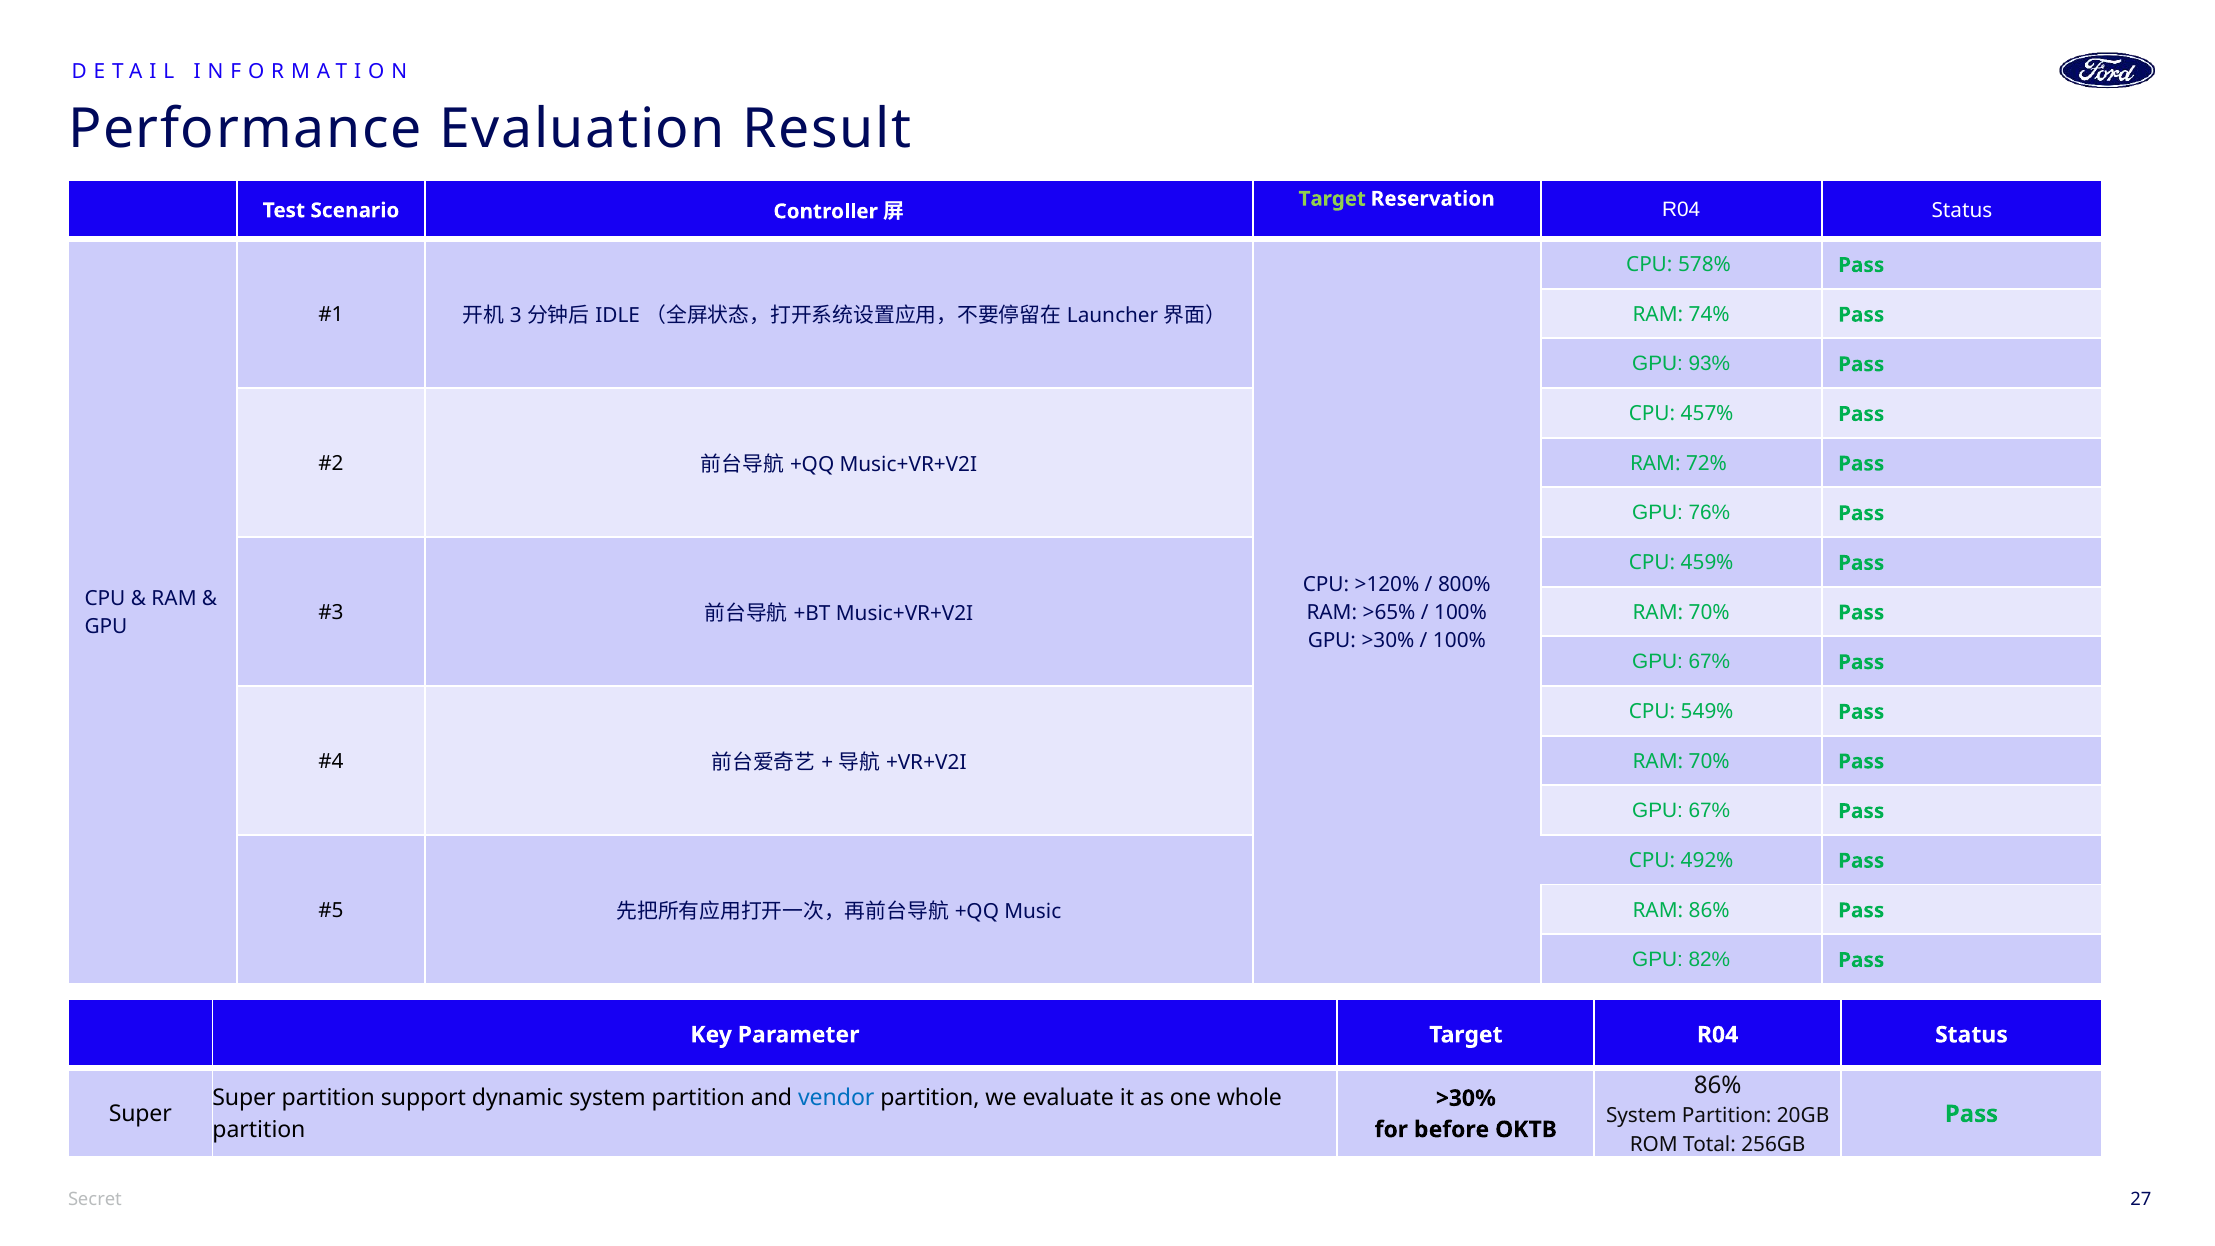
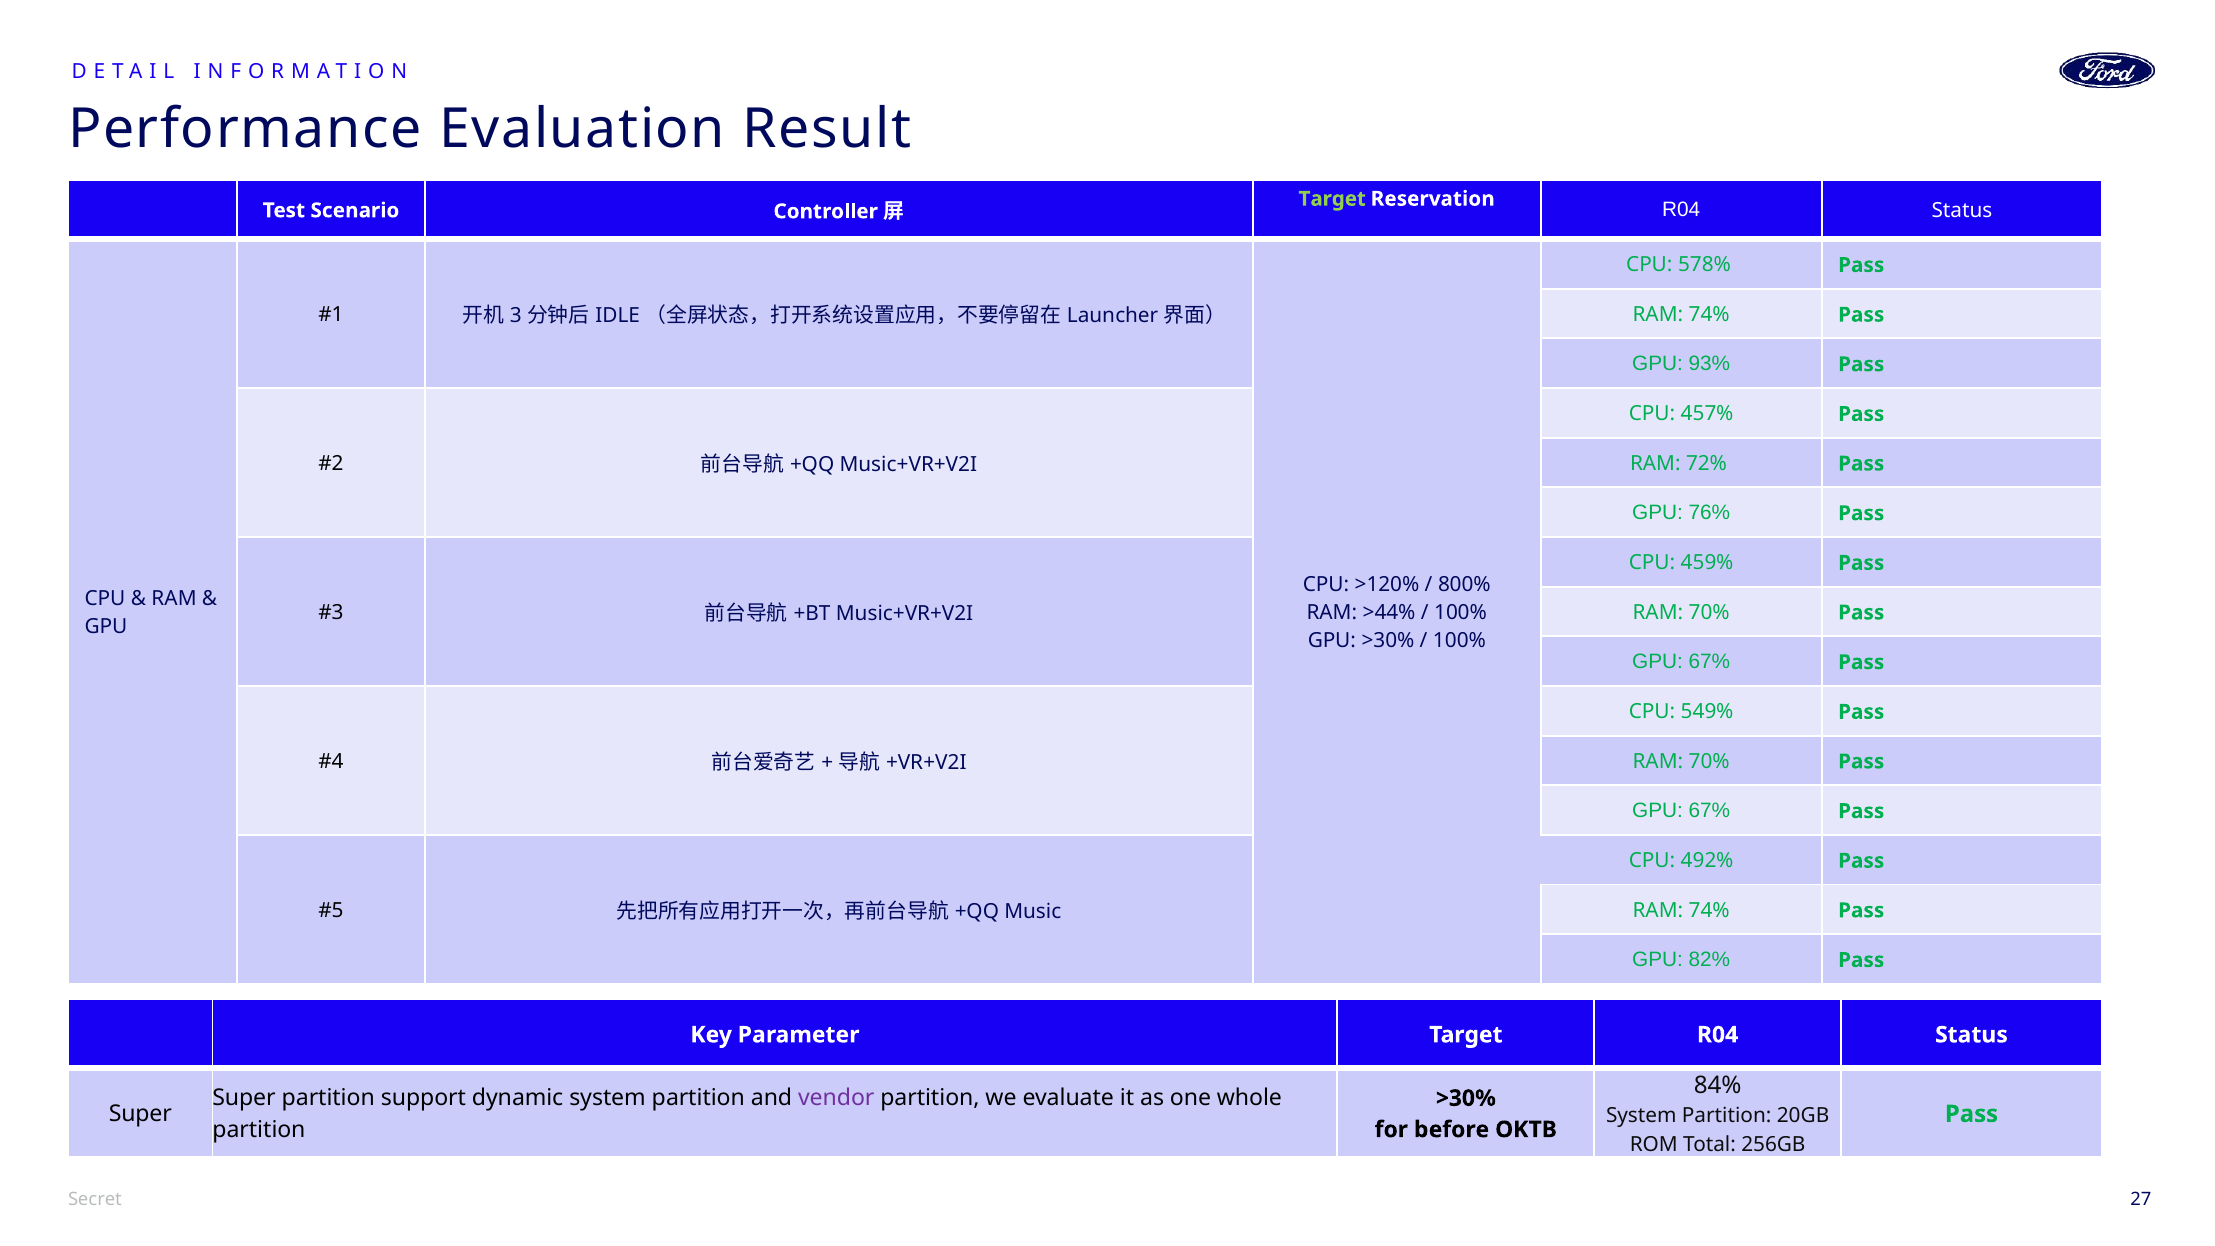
>65%: >65% -> >44% (1389, 613)
86%: 86% -> 74% (1709, 910)
86%: 86% -> 84% (1718, 1086)
vendor colour: blue -> purple (836, 1098)
